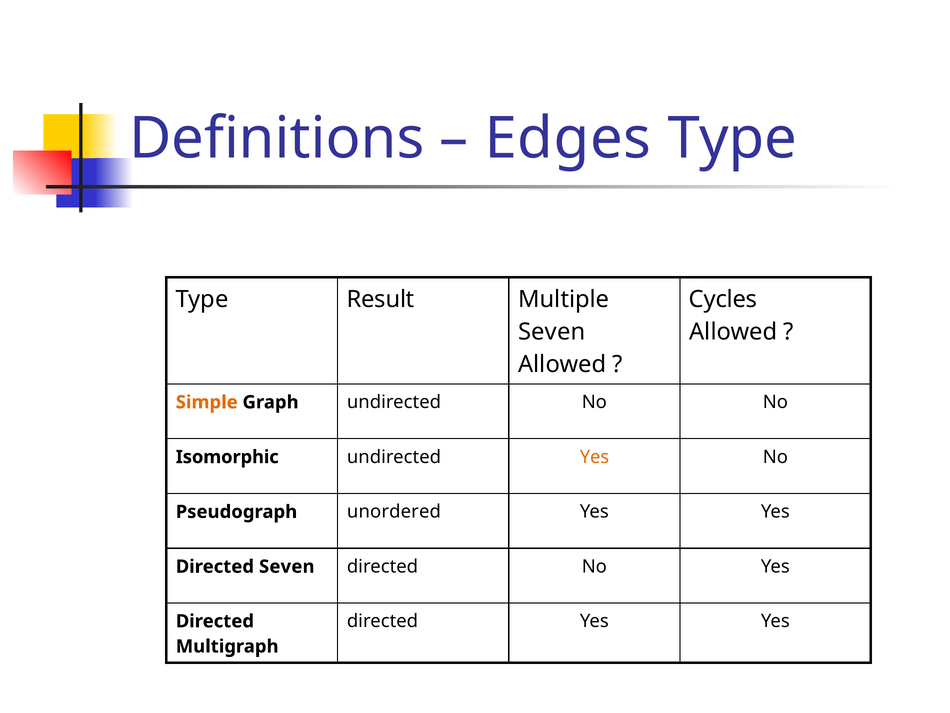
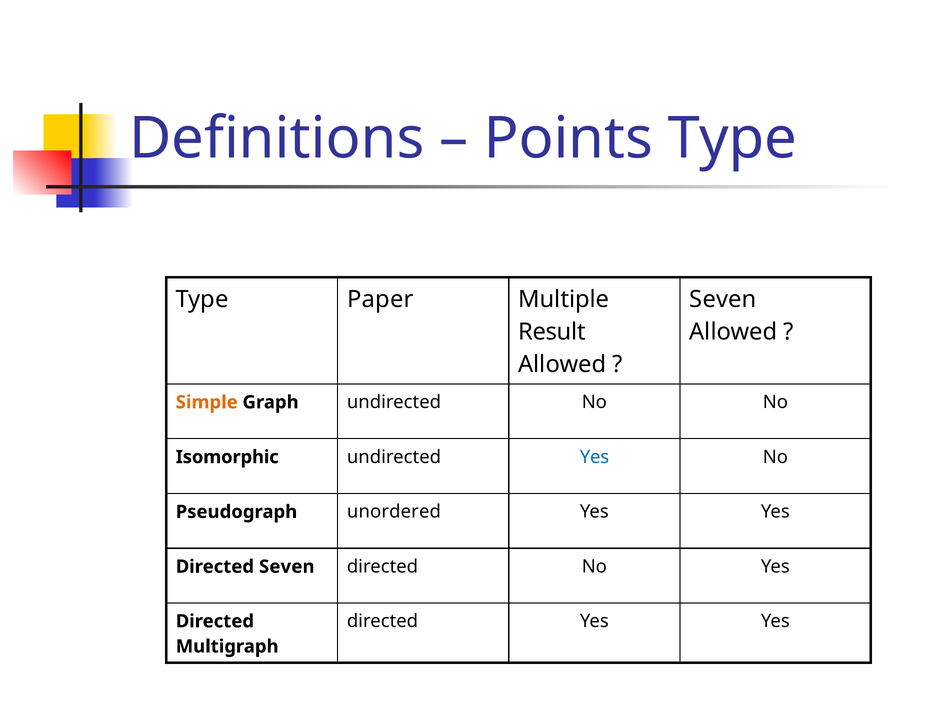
Edges: Edges -> Points (568, 139)
Result: Result -> Paper (380, 299)
Cycles: Cycles -> Seven (723, 299)
Seven: Seven -> Result (552, 332)
Yes colour: orange -> blue (594, 457)
